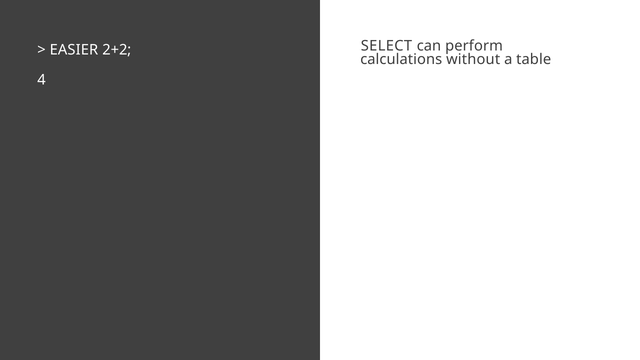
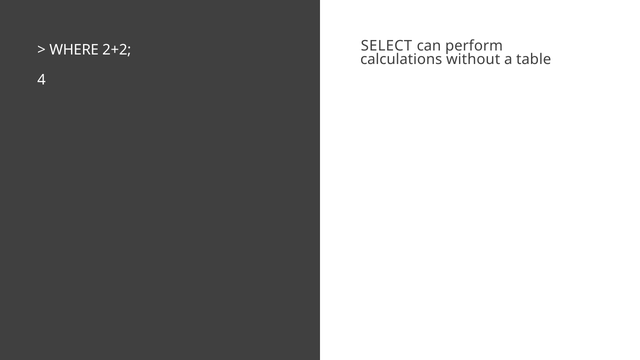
EASIER: EASIER -> WHERE (74, 50)
